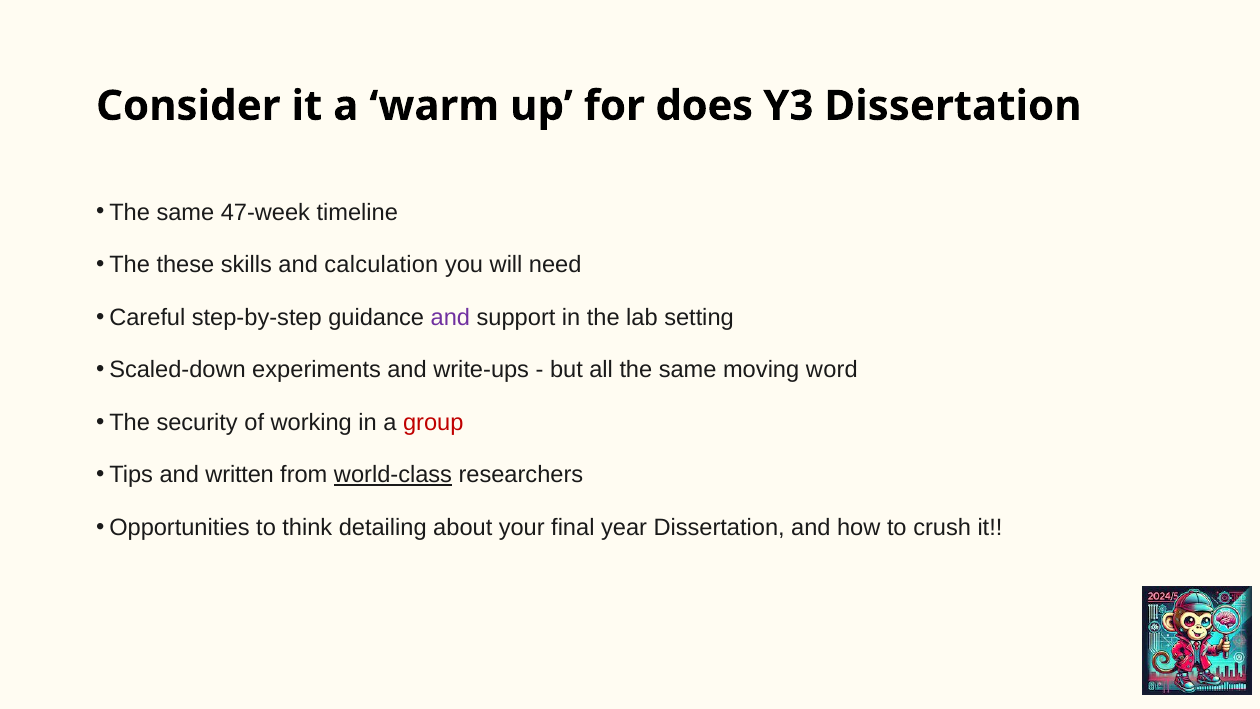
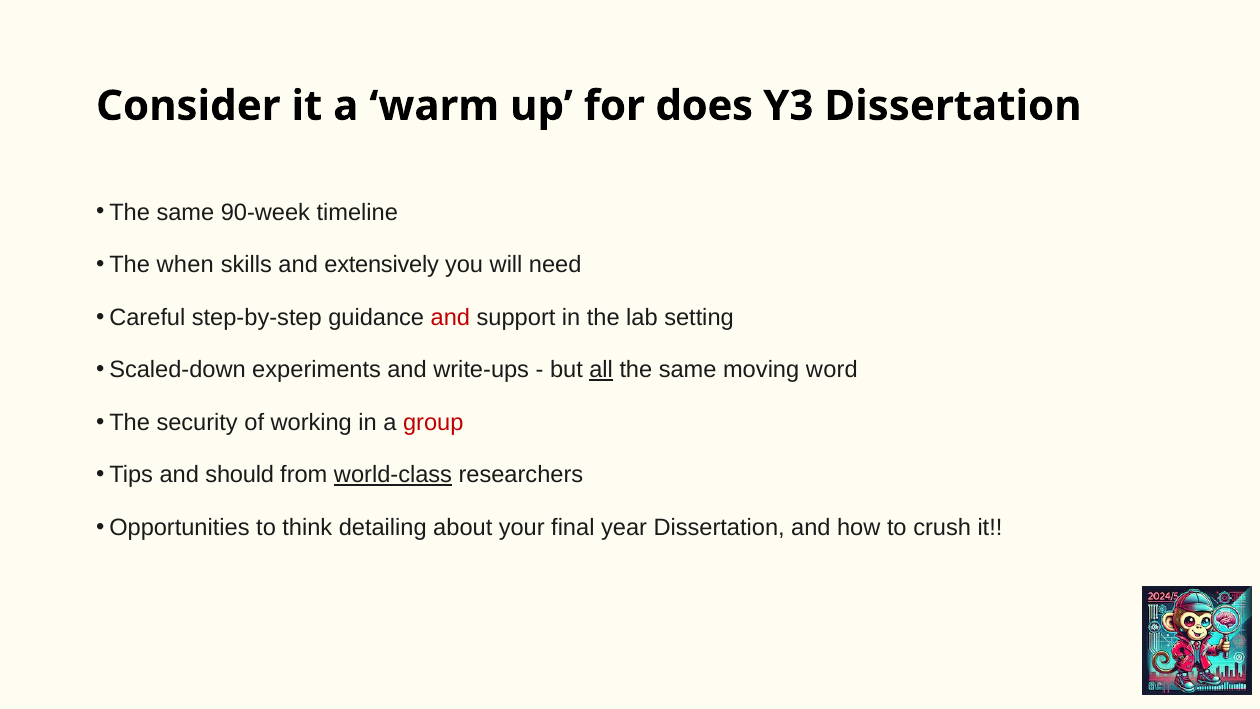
47-week: 47-week -> 90-week (265, 212)
these: these -> when (185, 265)
calculation: calculation -> extensively (382, 265)
and colour: purple -> red (450, 317)
all underline: none -> present (601, 370)
written: written -> should (240, 475)
